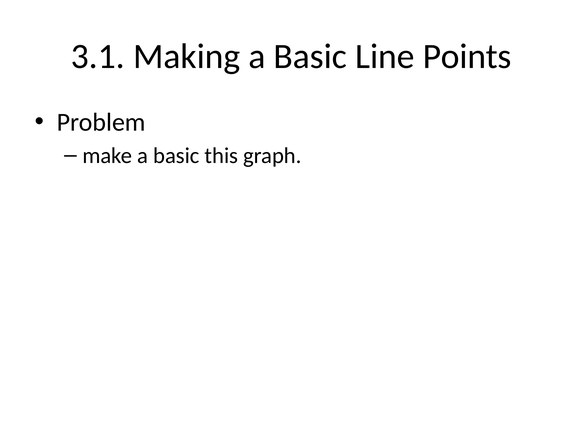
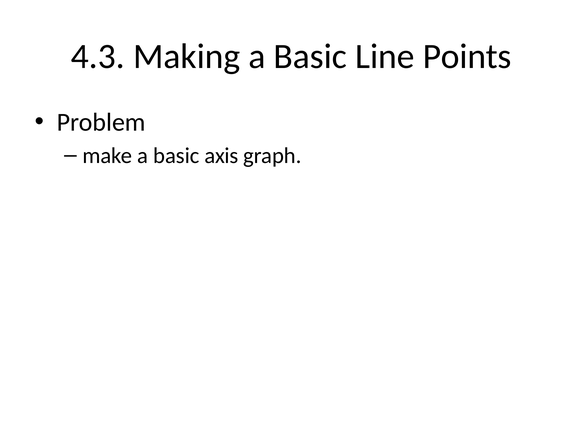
3.1: 3.1 -> 4.3 (98, 56)
this: this -> axis (221, 156)
